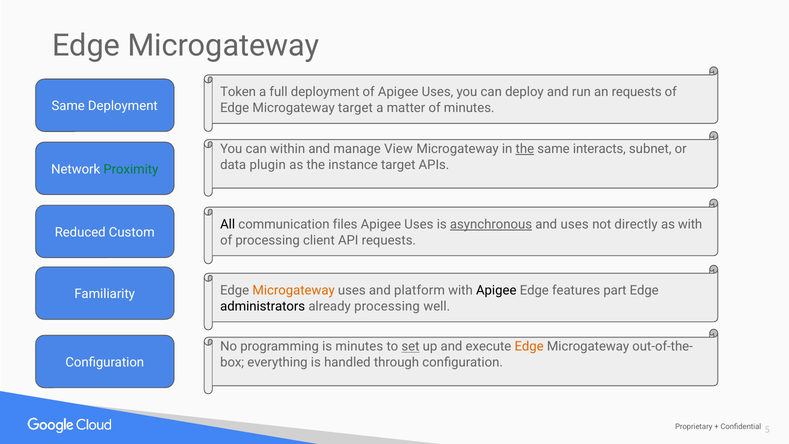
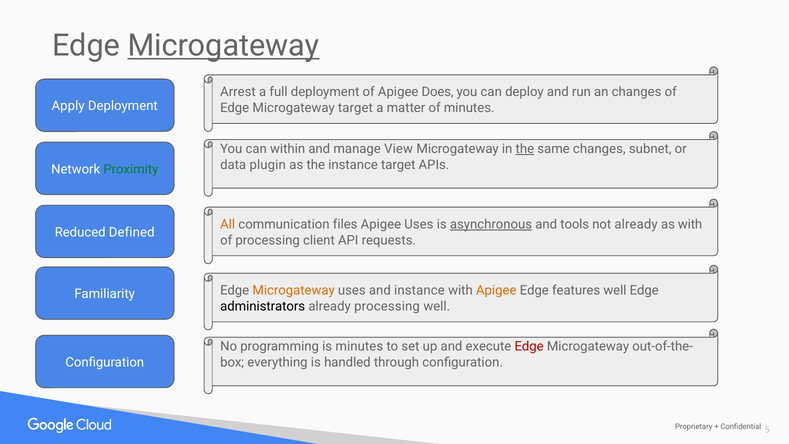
Microgateway underline: none -> present (223, 45)
Token: Token -> Arrest (238, 92)
of Apigee Uses: Uses -> Does (438, 92)
an requests: requests -> changes (637, 92)
Same: Same -> Apply (68, 106)
same interacts: interacts -> changes (599, 149)
All colour: black -> orange (228, 224)
and uses: uses -> tools (575, 224)
not directly: directly -> already (636, 224)
Custom: Custom -> Defined (132, 232)
and platform: platform -> instance (419, 290)
Apigee colour: black -> orange (496, 290)
features part: part -> well (615, 290)
set underline: present -> none (410, 346)
Edge colour: orange -> red (529, 346)
